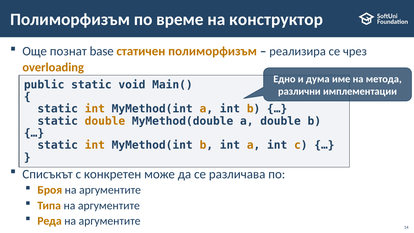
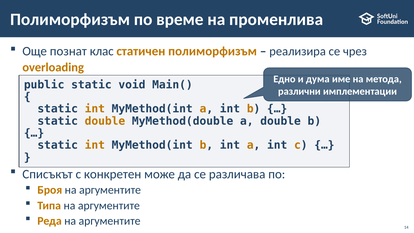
конструктор: конструктор -> променлива (276, 20)
base: base -> клас (102, 51)
